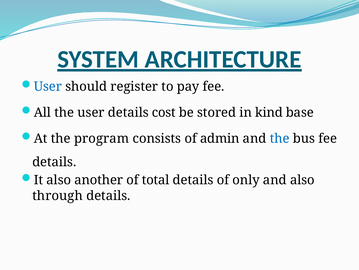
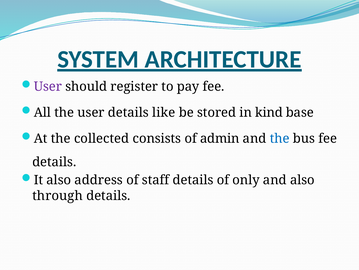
User colour: blue -> purple (48, 86)
cost: cost -> like (164, 112)
program: program -> collected (102, 138)
another: another -> address (99, 180)
total: total -> staff (156, 180)
